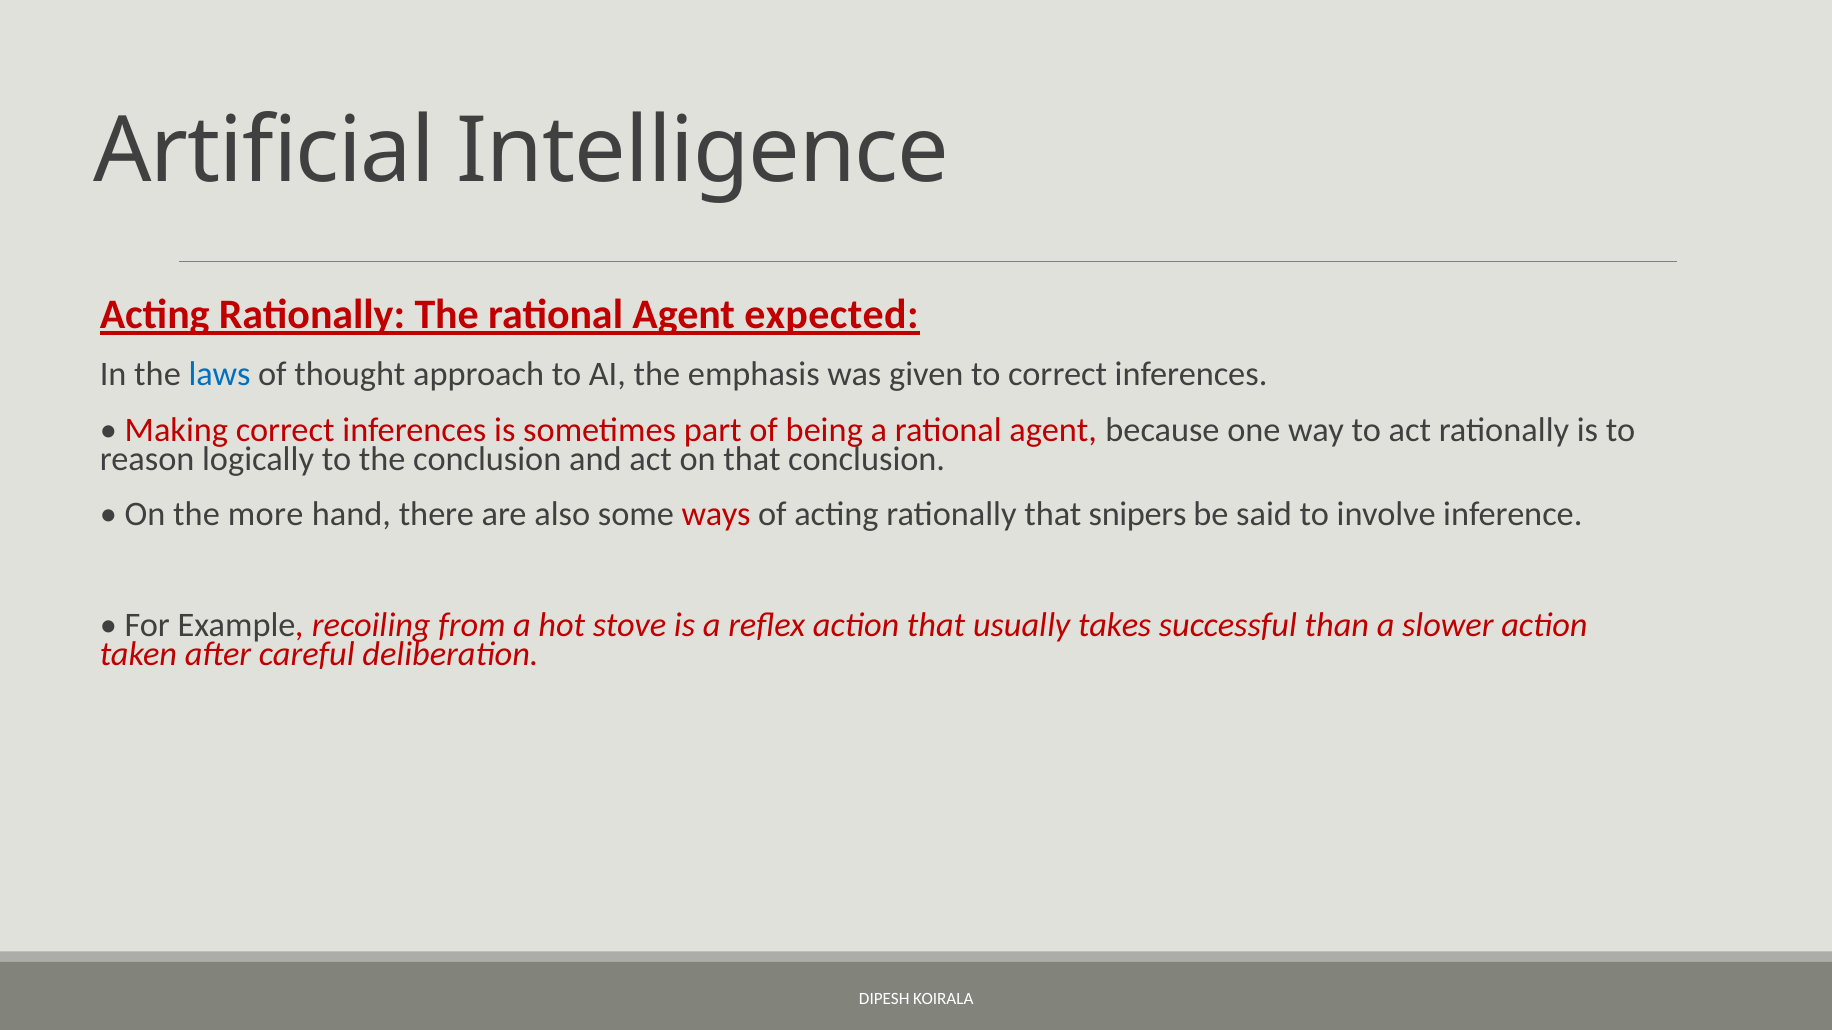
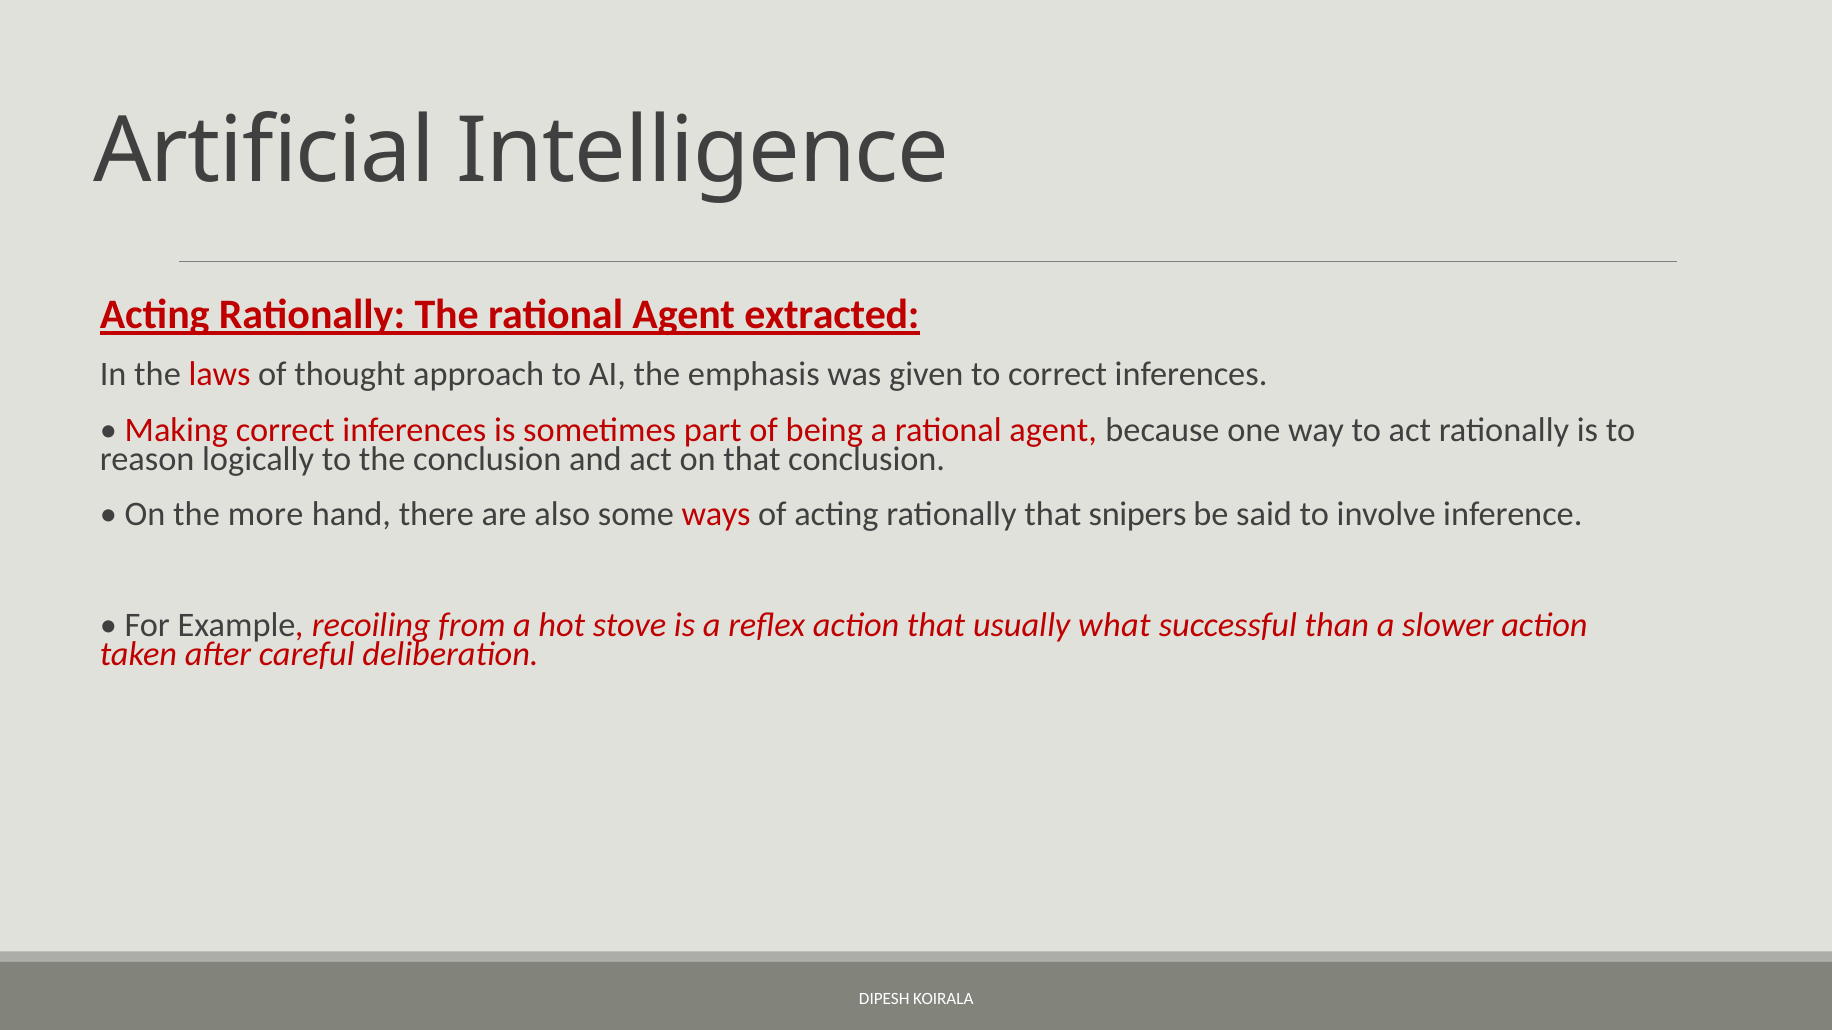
expected: expected -> extracted (832, 315)
laws colour: blue -> red (220, 375)
takes: takes -> what (1114, 626)
